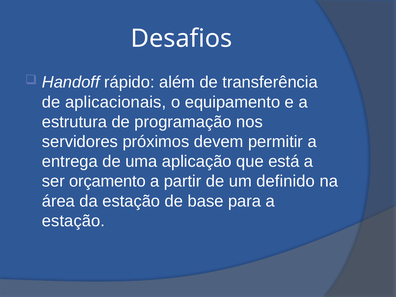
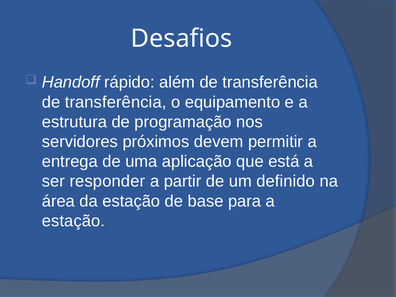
aplicacionais: aplicacionais -> transferência (116, 102)
orçamento: orçamento -> responder (107, 181)
